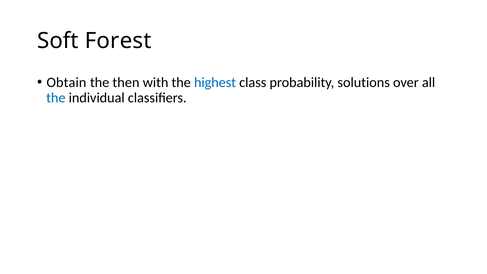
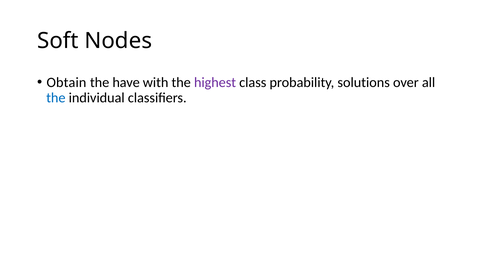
Forest: Forest -> Nodes (118, 41)
then: then -> have (126, 82)
highest colour: blue -> purple (215, 82)
